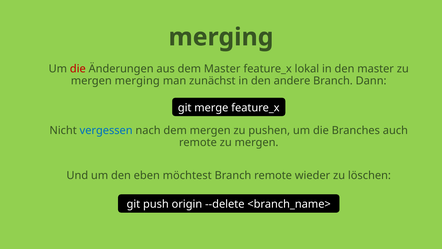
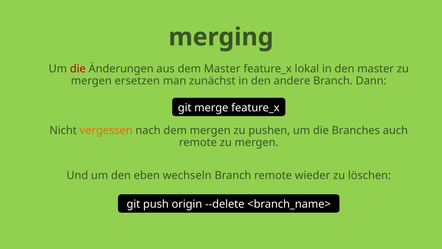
mergen merging: merging -> ersetzen (137, 81)
vergessen colour: blue -> orange (106, 130)
möchtest: möchtest -> wechseln (187, 175)
